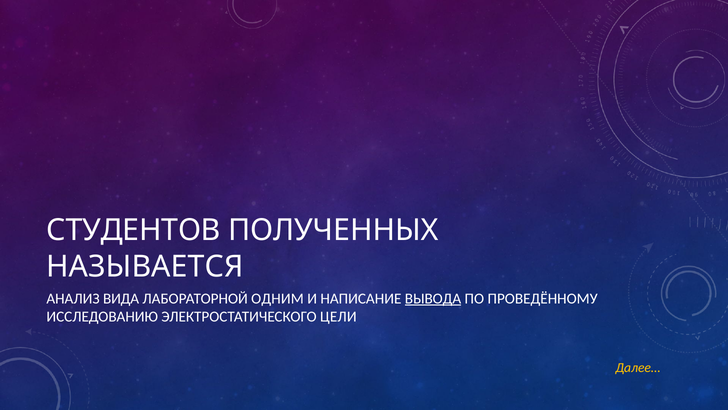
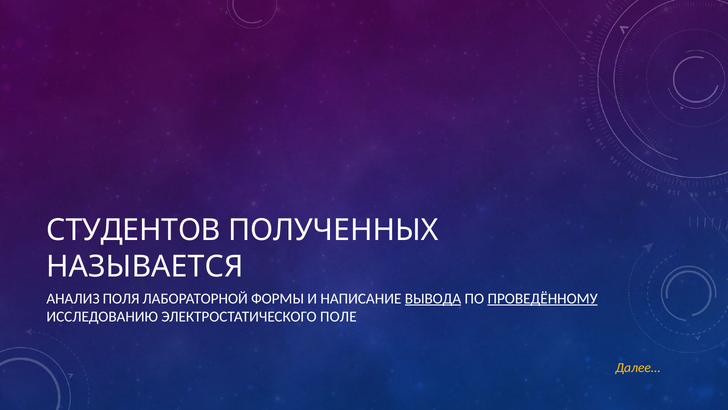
ВИДА: ВИДА -> ПОЛЯ (121, 298)
ОДНИМ: ОДНИМ -> ФОРМЫ (278, 298)
ПРОВЕДЁННОМУ underline: none -> present (543, 298)
ЦЕЛИ: ЦЕЛИ -> ПОЛЕ (338, 316)
